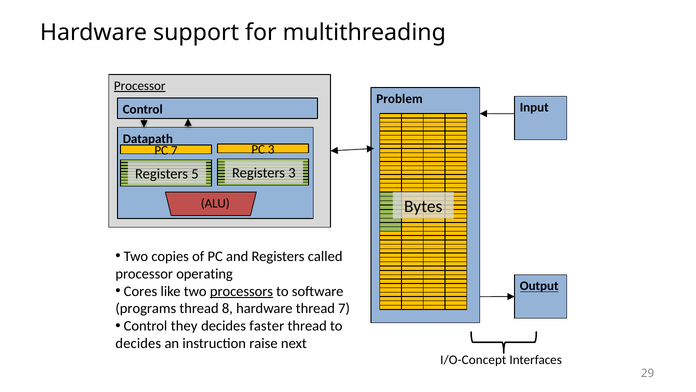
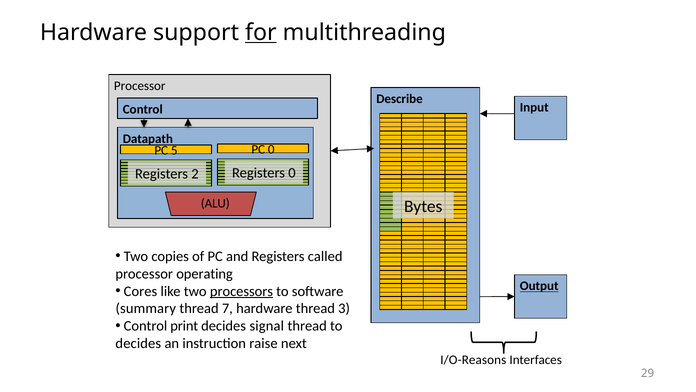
for underline: none -> present (261, 32)
Processor underline: present -> none (140, 86)
Problem: Problem -> Describe (400, 99)
PC 3: 3 -> 0 (271, 149)
PC 7: 7 -> 5 (174, 150)
Registers 3: 3 -> 0 (292, 173)
5: 5 -> 2 (195, 174)
programs: programs -> summary (146, 308)
8: 8 -> 7 (227, 308)
thread 7: 7 -> 3 (344, 308)
they: they -> print (184, 326)
faster: faster -> signal (267, 326)
I/O-Concept: I/O-Concept -> I/O-Reasons (473, 360)
